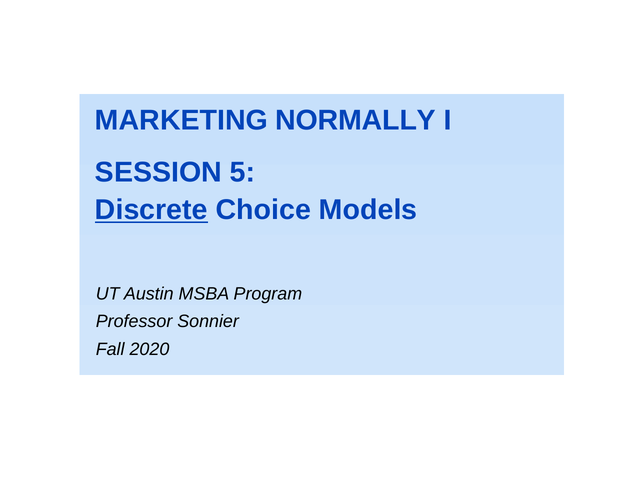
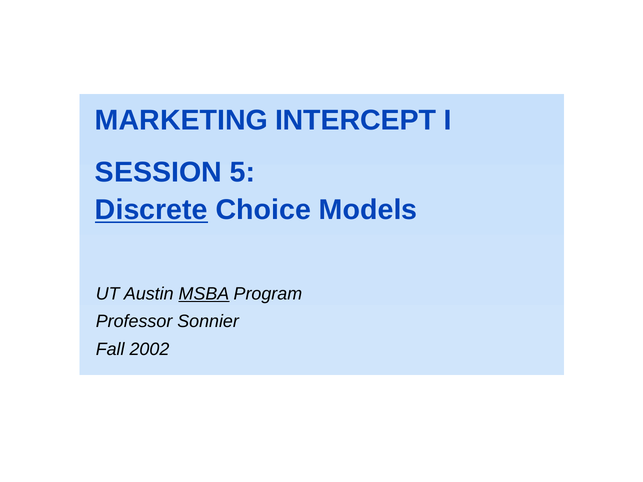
NORMALLY: NORMALLY -> INTERCEPT (356, 121)
MSBA underline: none -> present (204, 294)
2020: 2020 -> 2002 (149, 350)
